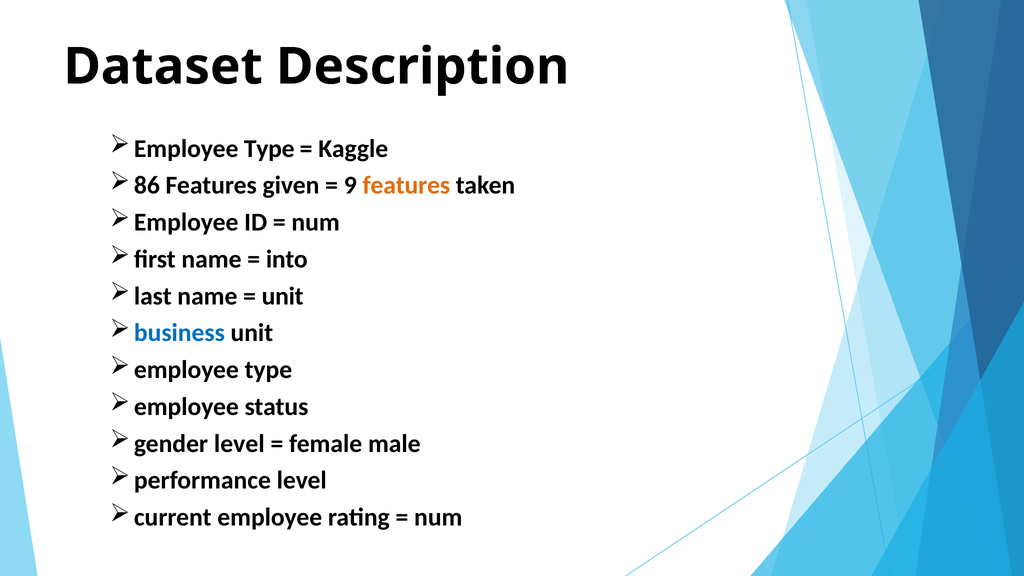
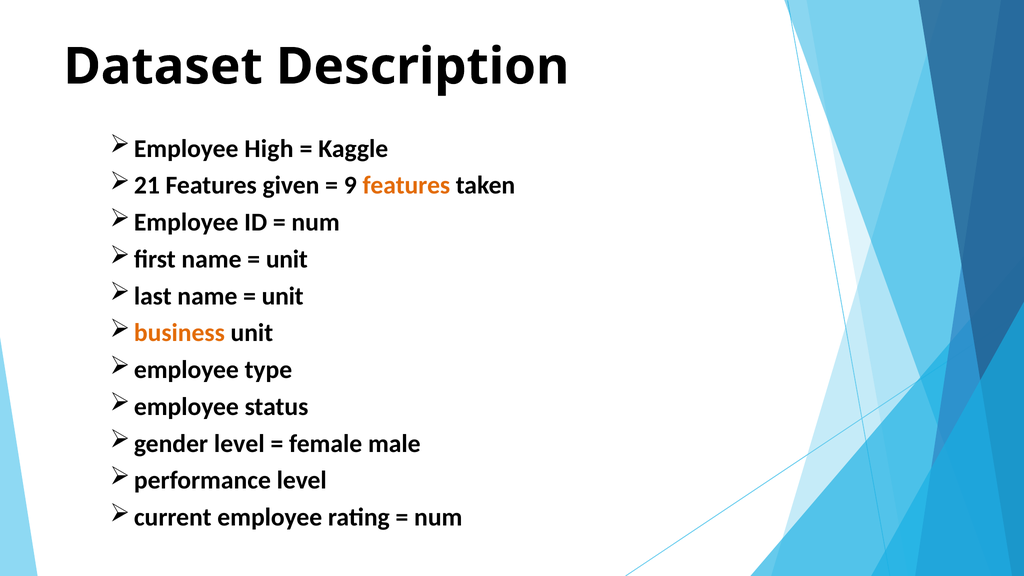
Type: Type -> High (269, 149)
86: 86 -> 21 (147, 186)
into: into -> unit (287, 259)
business colour: blue -> orange (179, 333)
